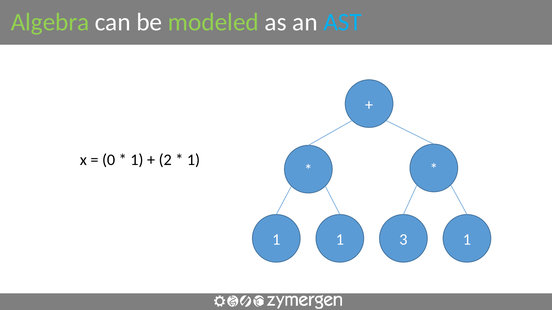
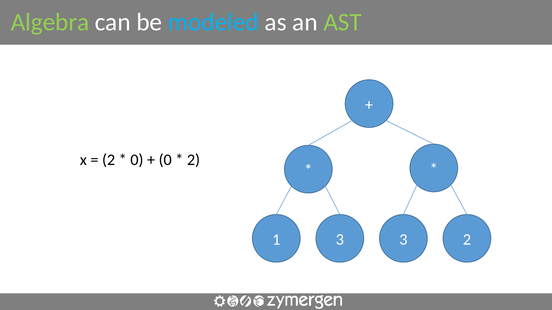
modeled colour: light green -> light blue (213, 22)
AST colour: light blue -> light green (343, 22)
0: 0 -> 2 (109, 160)
1: 1 -> 0 (137, 160)
2: 2 -> 0 (165, 160)
1: 1 -> 2 (193, 160)
1 1: 1 -> 3 (340, 240)
3 1: 1 -> 2 (467, 240)
